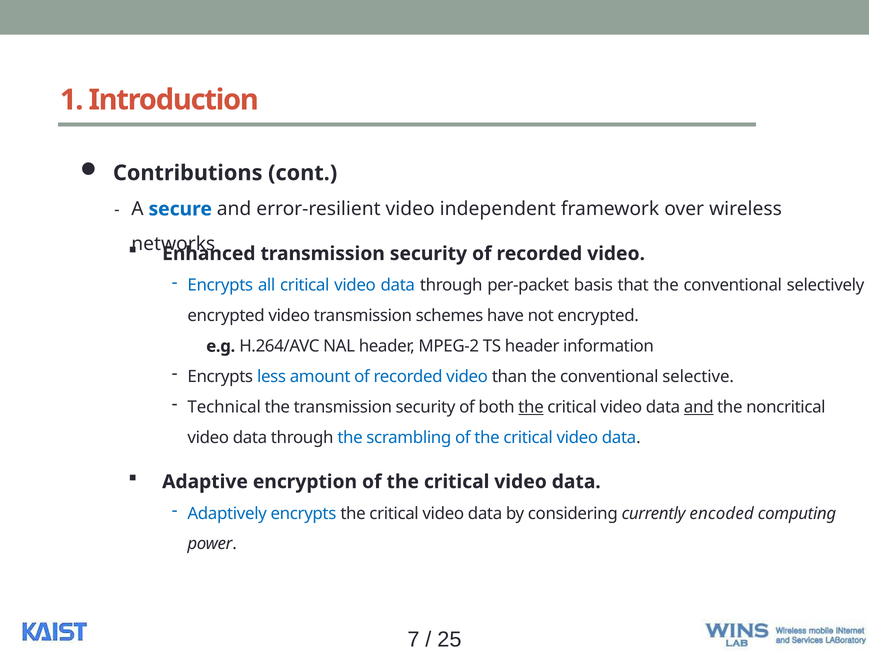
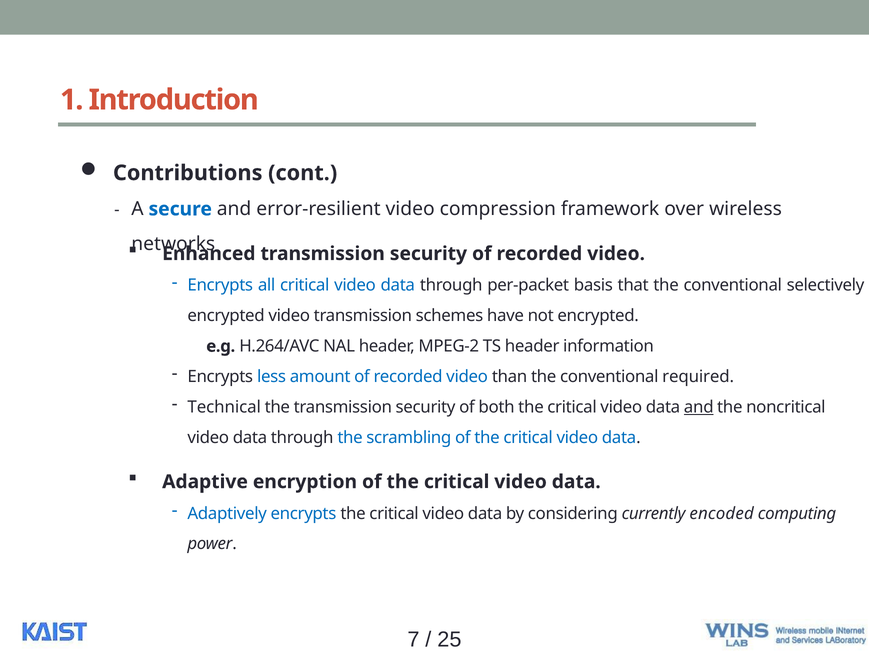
independent: independent -> compression (498, 209)
selective: selective -> required (698, 376)
the underline: present -> none (531, 407)
